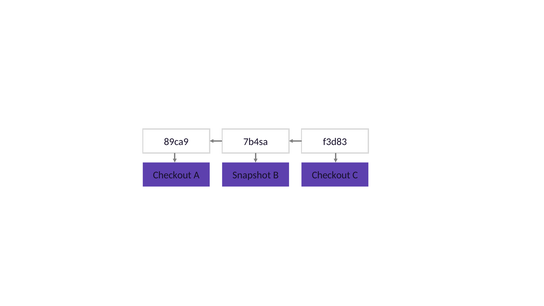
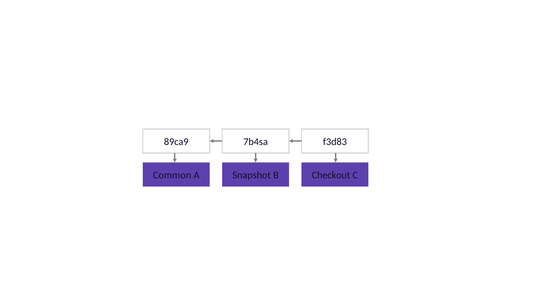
Checkout: Checkout -> Common (172, 175)
